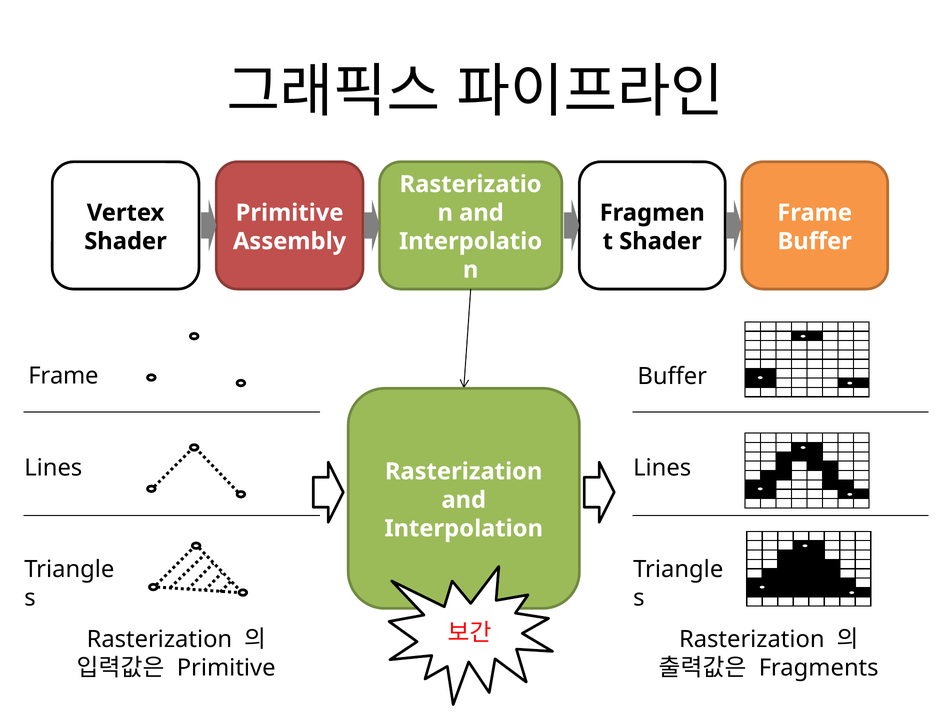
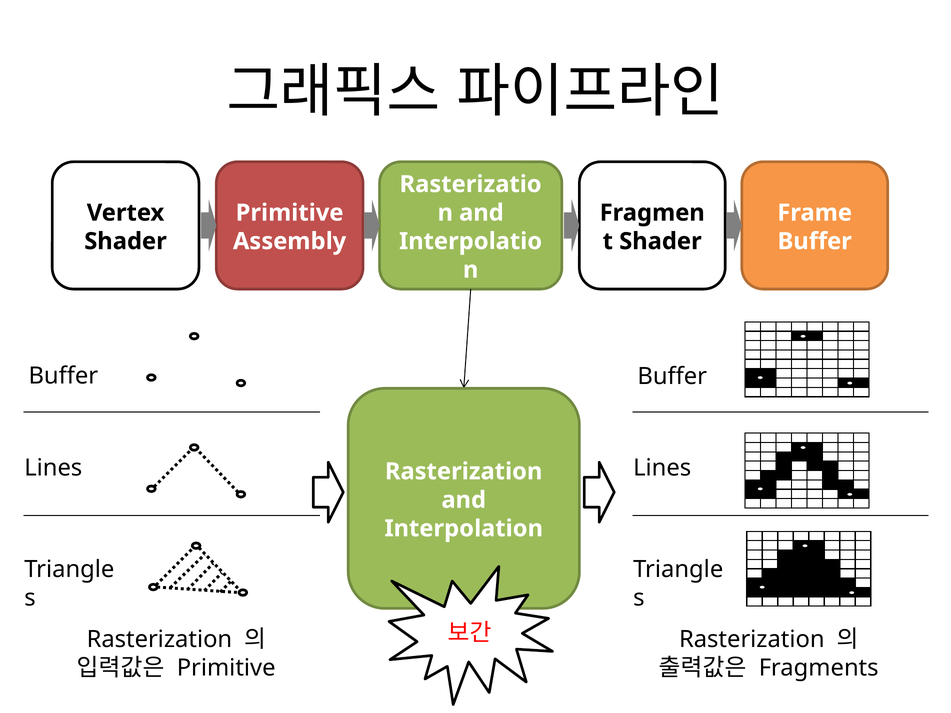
Frame: Frame -> Buffer (63, 376)
